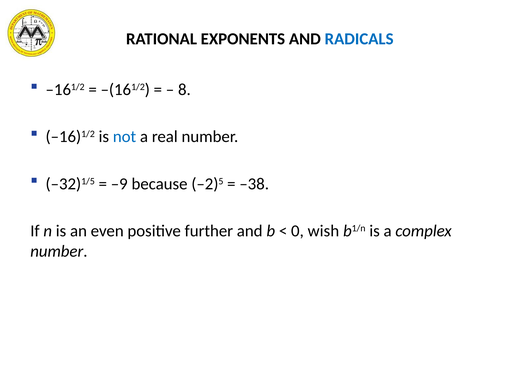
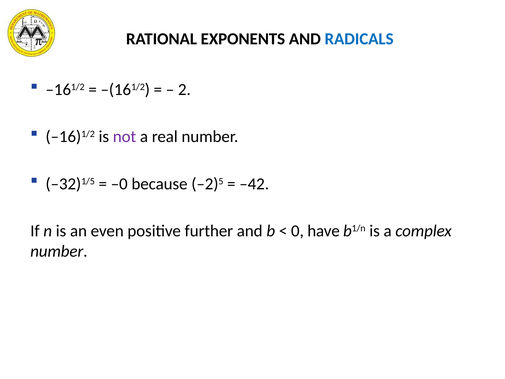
8: 8 -> 2 (184, 89)
not colour: blue -> purple (125, 137)
–9: –9 -> –0 (119, 184)
–38: –38 -> –42 (254, 184)
wish: wish -> have (324, 231)
